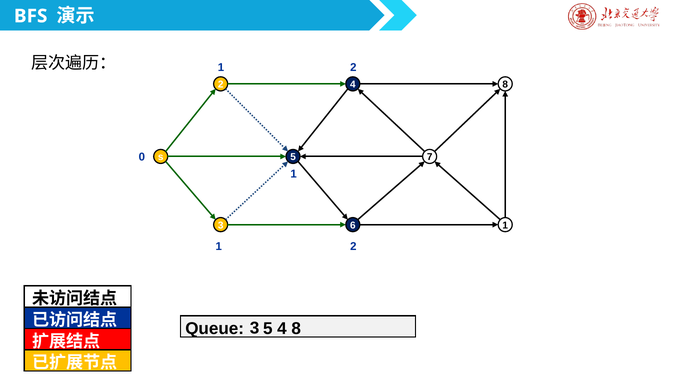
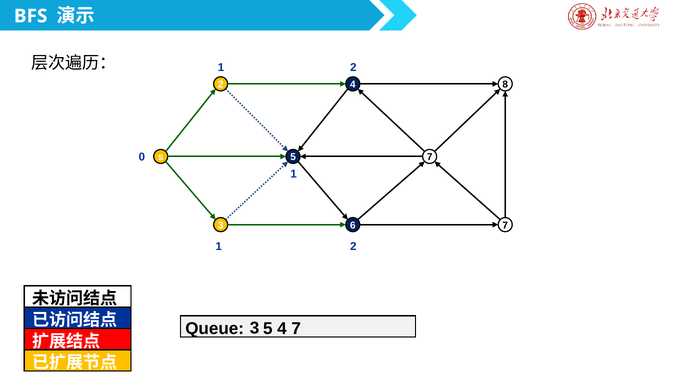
6 1: 1 -> 7 (505, 225)
Queue 5 4 8: 8 -> 7 (296, 329)
